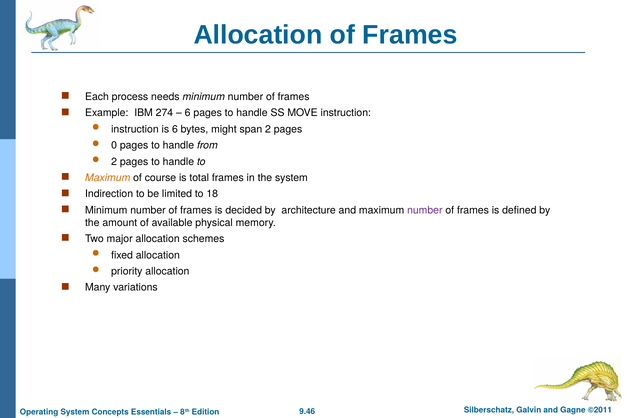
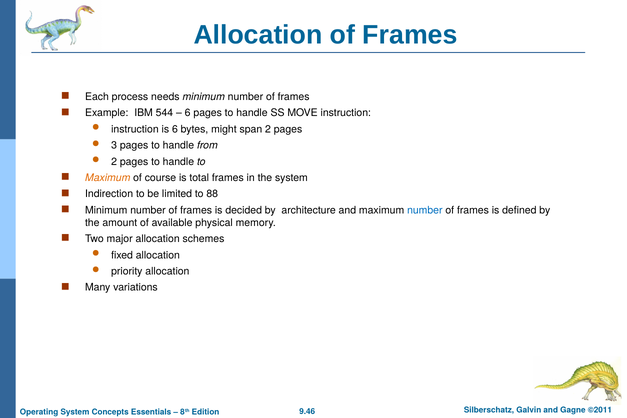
274: 274 -> 544 (164, 113)
0: 0 -> 3 (114, 145)
18: 18 -> 88 (212, 194)
number colour: purple -> blue (425, 210)
